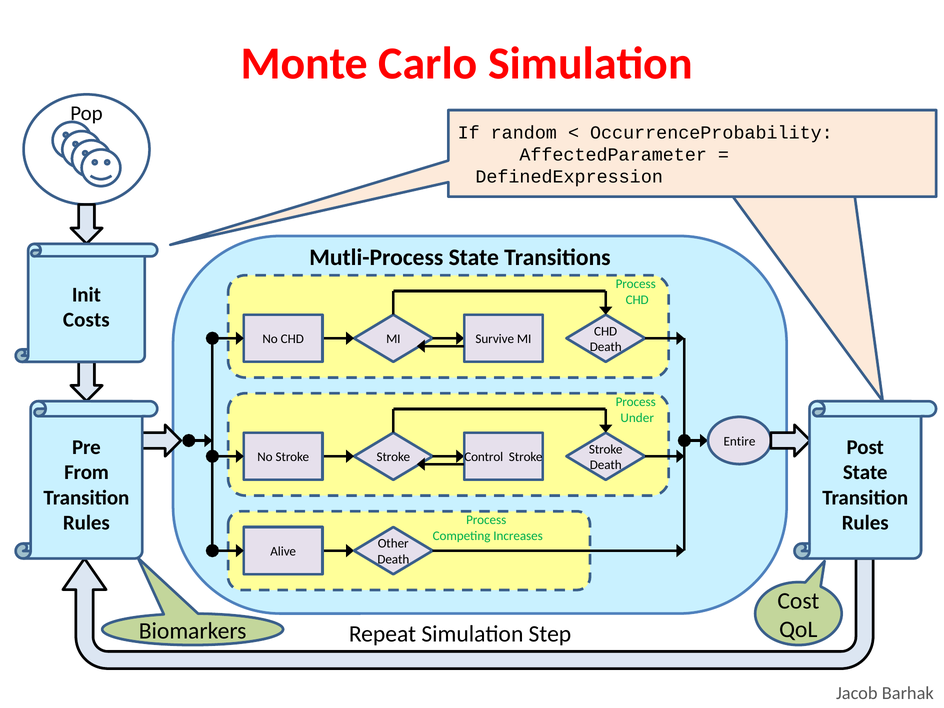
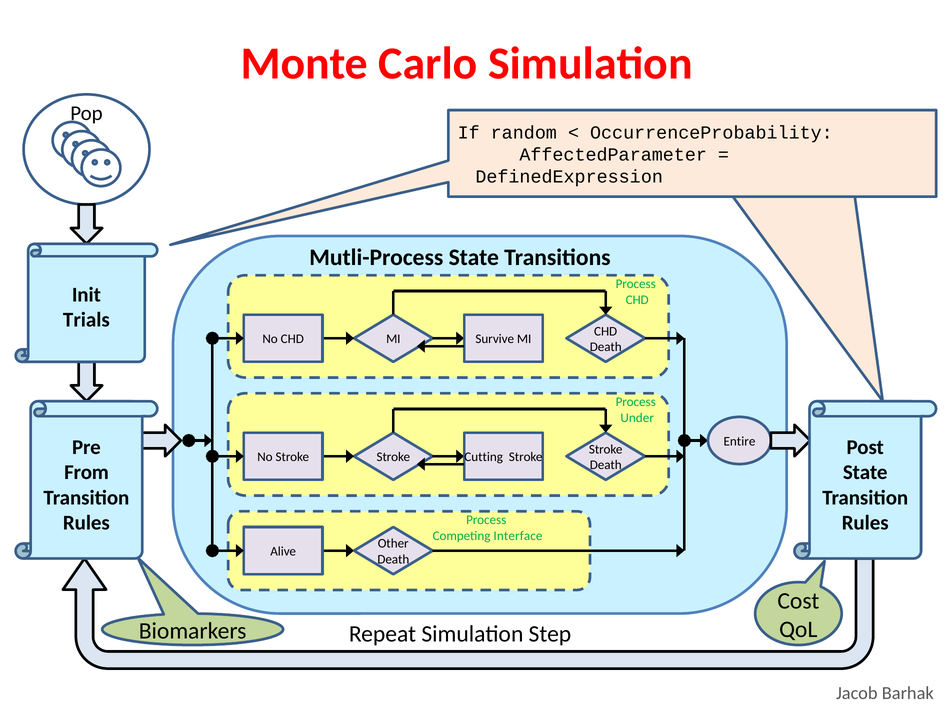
Costs: Costs -> Trials (86, 320)
Control: Control -> Cutting (484, 457)
Increases: Increases -> Interface (518, 536)
